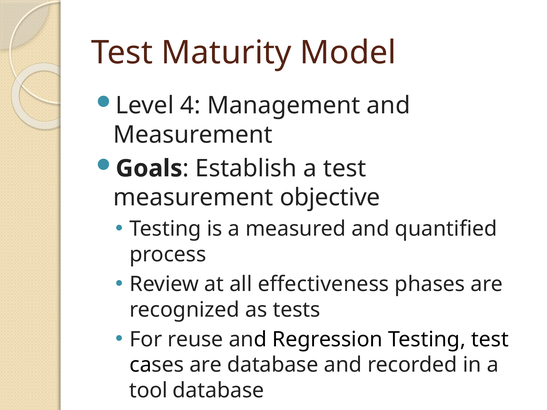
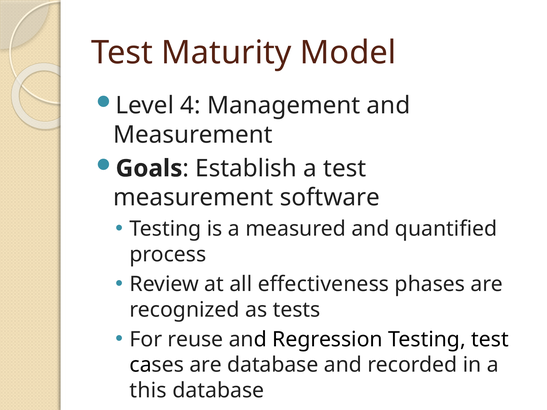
objective: objective -> software (330, 198)
tool: tool -> this (148, 391)
